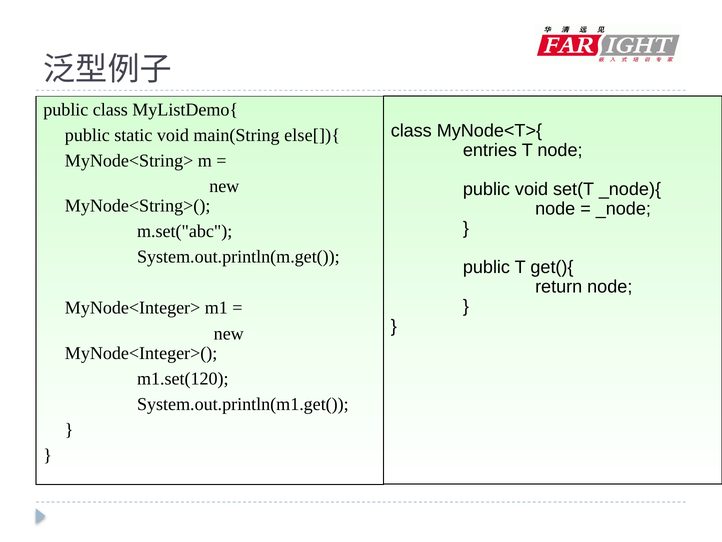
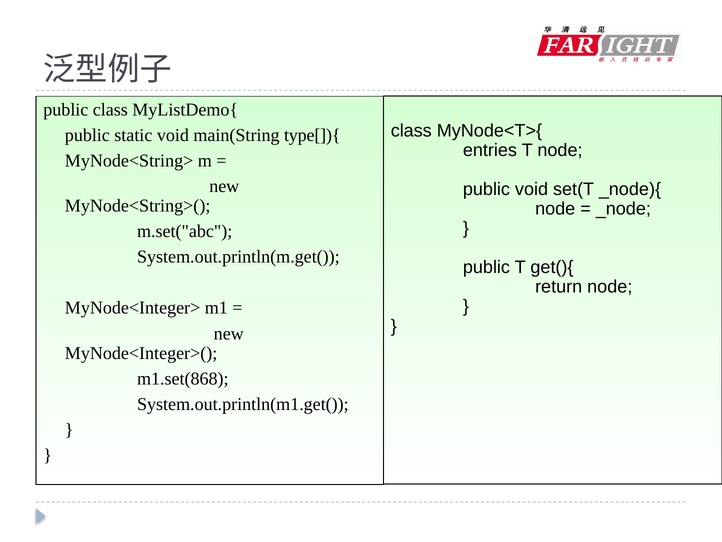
else[]){: else[]){ -> type[]){ (312, 135)
m1.set(120: m1.set(120 -> m1.set(868 (183, 378)
